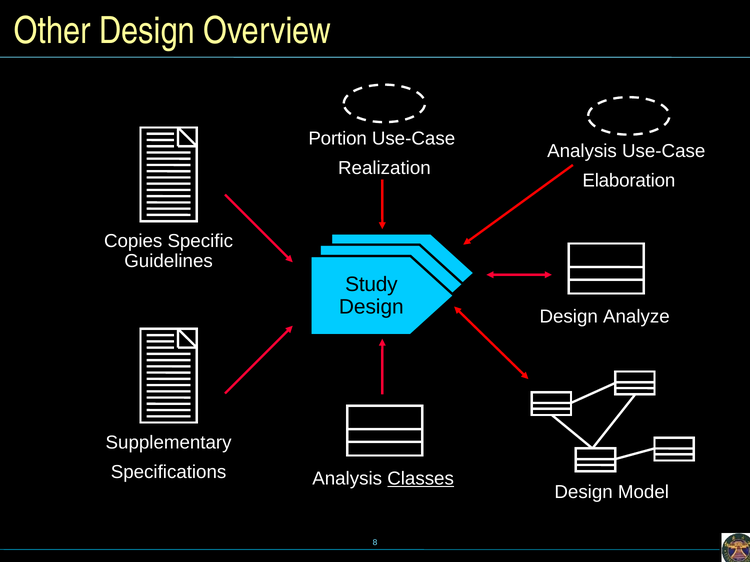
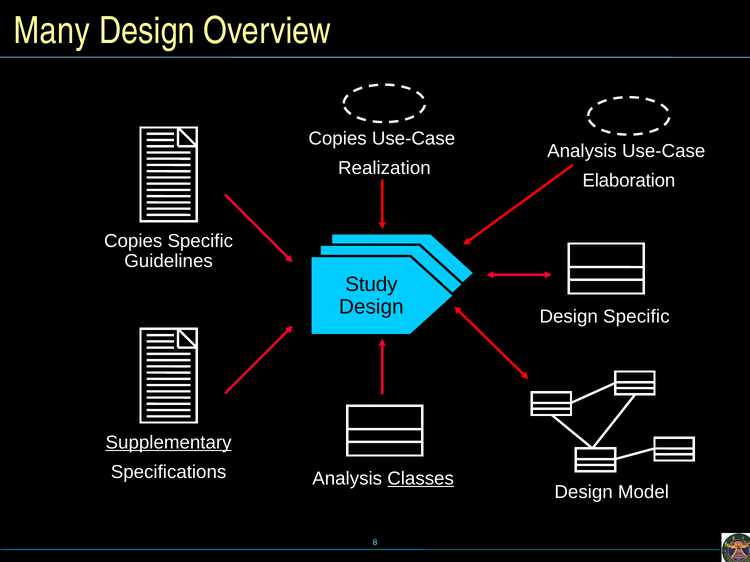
Other: Other -> Many (52, 31)
Portion: Portion -> Copies (338, 139)
Design Analyze: Analyze -> Specific (636, 317)
Supplementary underline: none -> present (169, 443)
